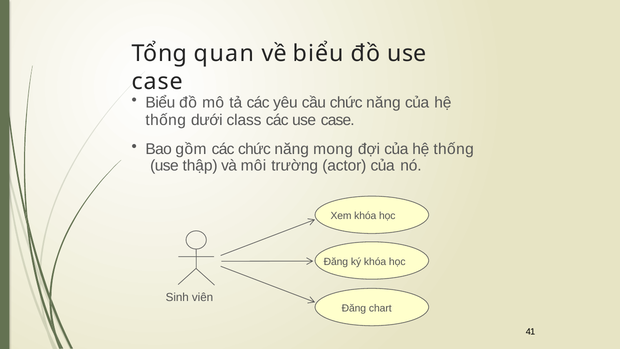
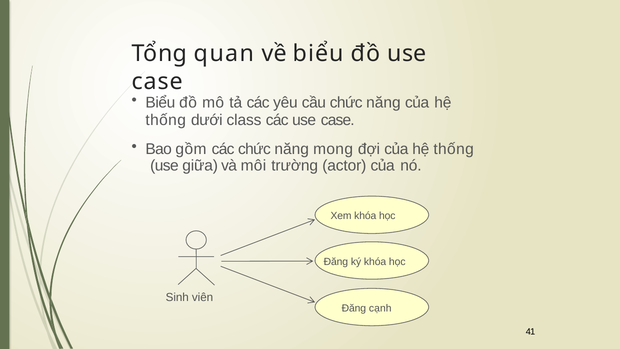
thập: thập -> giữa (200, 166)
chart: chart -> cạnh (380, 308)
